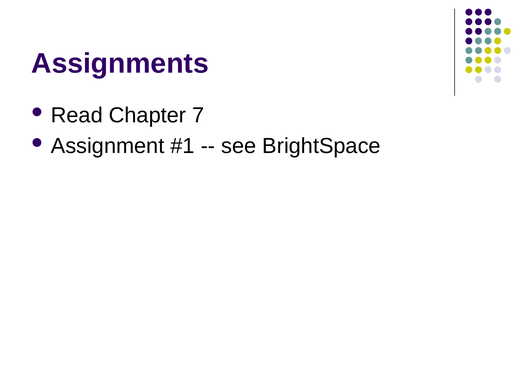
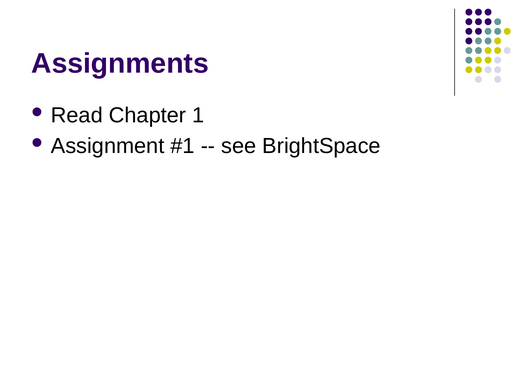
7: 7 -> 1 (198, 115)
